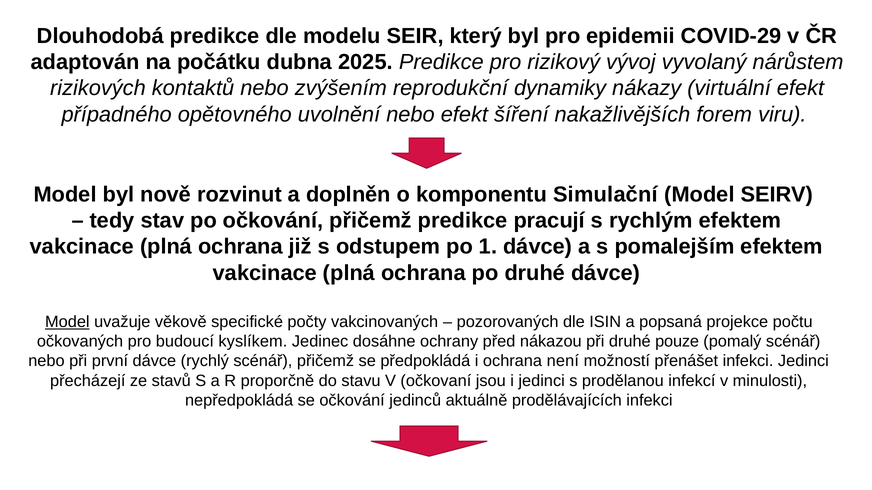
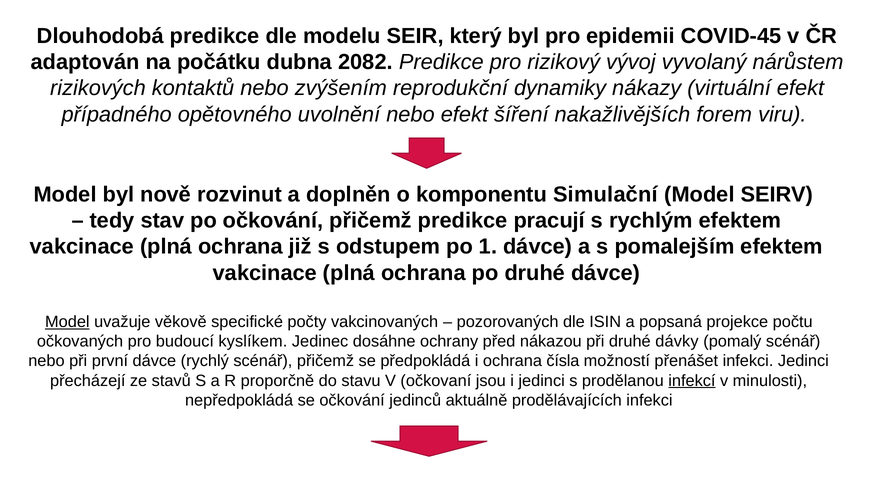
COVID-29: COVID-29 -> COVID-45 (731, 36)
2025: 2025 -> 2082 (365, 62)
pouze: pouze -> dávky (677, 342)
není: není -> čísla (563, 361)
infekcí underline: none -> present (692, 381)
